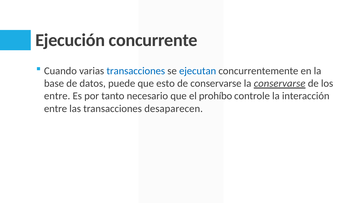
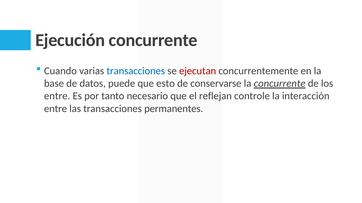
ejecutan colour: blue -> red (198, 71)
la conservarse: conservarse -> concurrente (280, 84)
prohíbo: prohíbo -> reflejan (215, 96)
desaparecen: desaparecen -> permanentes (174, 109)
